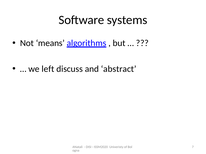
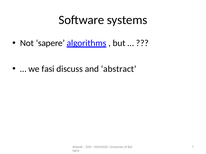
means: means -> sapere (50, 43)
left: left -> fasi (48, 69)
